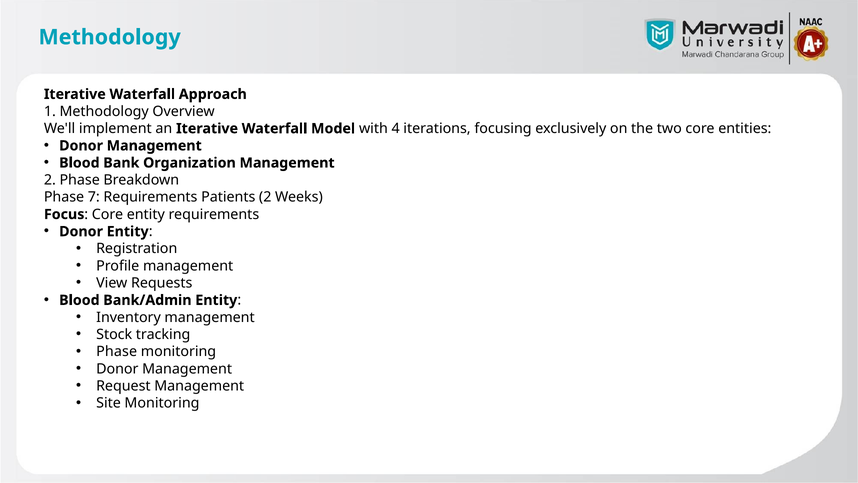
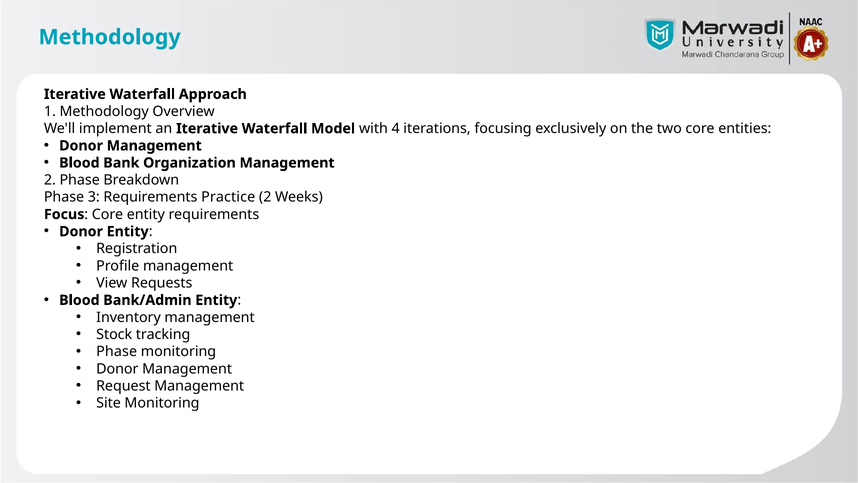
7: 7 -> 3 (94, 197)
Patients: Patients -> Practice (228, 197)
